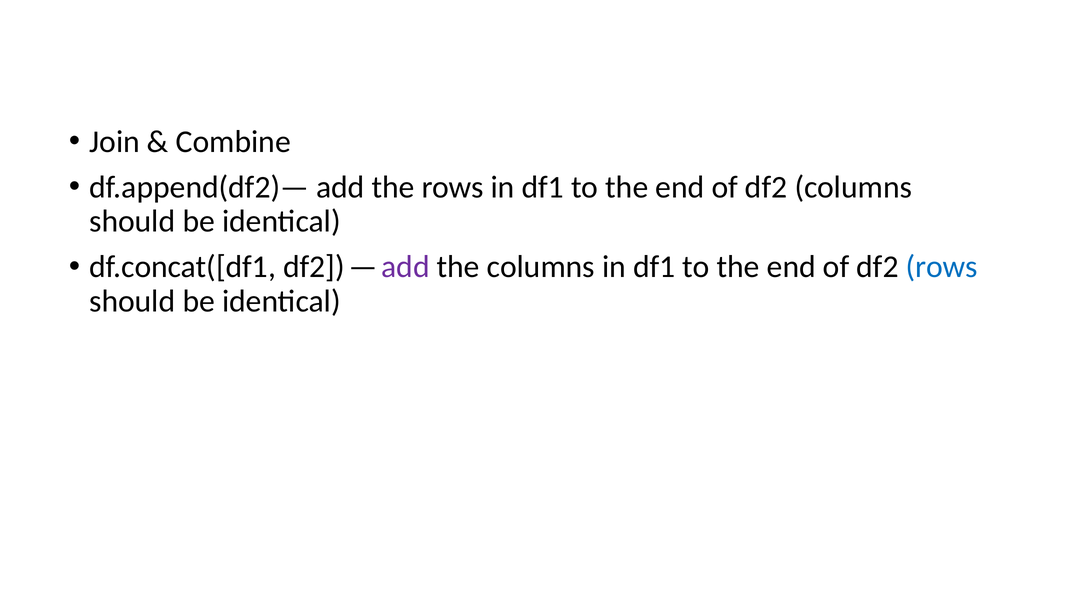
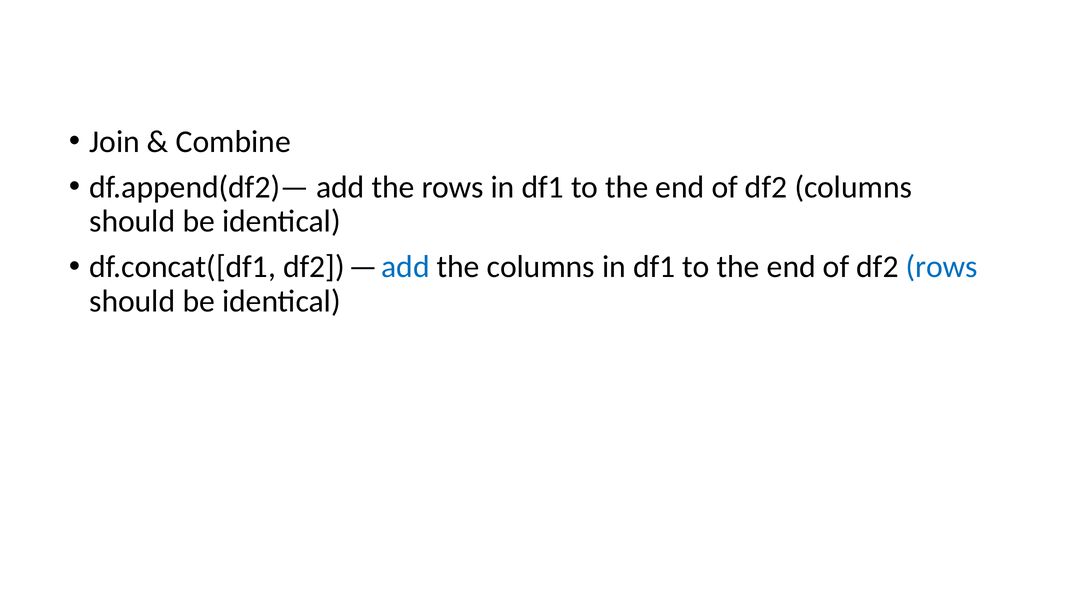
add colour: purple -> blue (406, 267)
